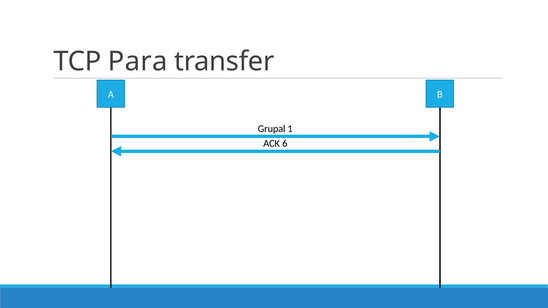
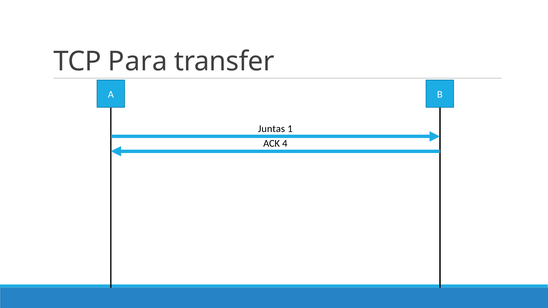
Grupal: Grupal -> Juntas (272, 129)
6: 6 -> 4 (285, 144)
